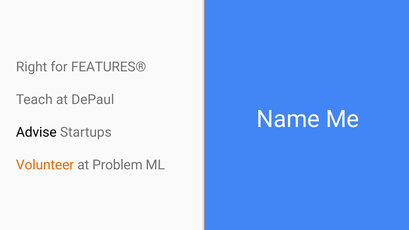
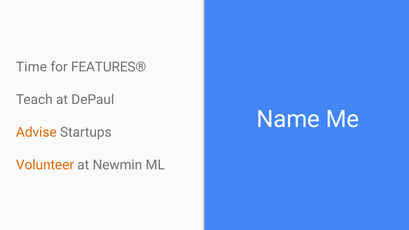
Right: Right -> Time (31, 67)
Advise colour: black -> orange (36, 132)
Problem: Problem -> Newmin (117, 165)
